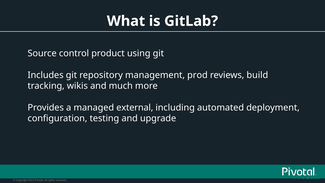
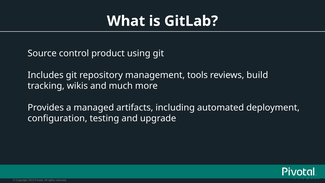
prod: prod -> tools (197, 75)
external: external -> artifacts (135, 107)
